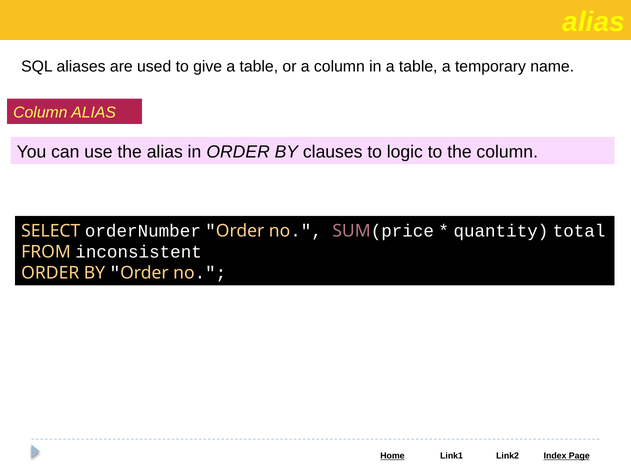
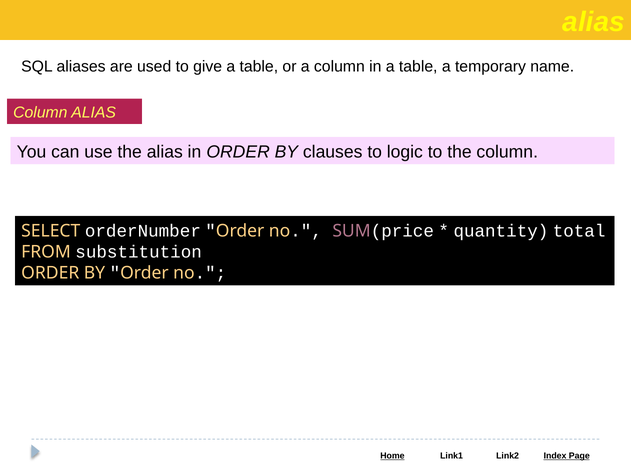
inconsistent: inconsistent -> substitution (139, 251)
